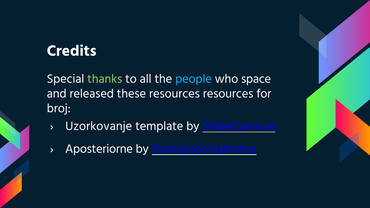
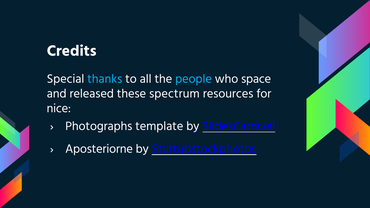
thanks colour: light green -> light blue (105, 79)
these resources: resources -> spectrum (174, 94)
broj: broj -> nice (59, 108)
Uzorkovanje: Uzorkovanje -> Photographs (99, 126)
